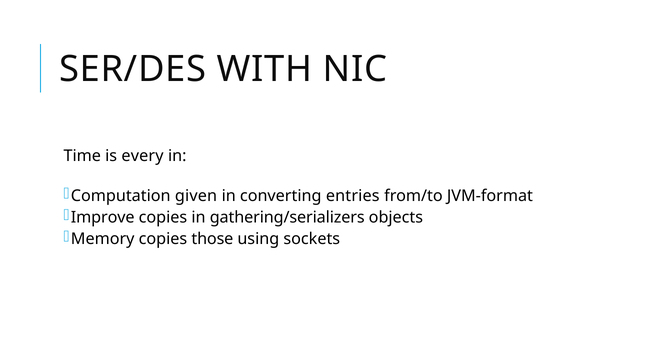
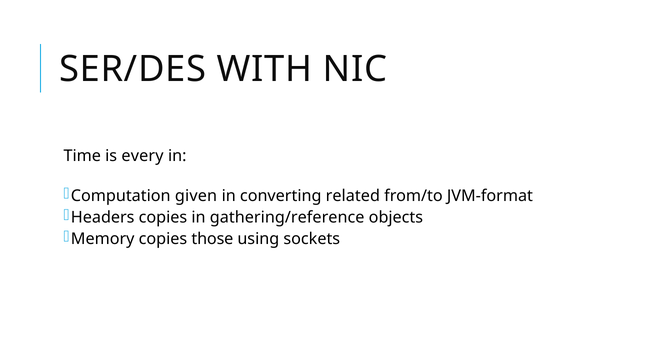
entries: entries -> related (353, 196)
Improve: Improve -> Headers (103, 217)
gathering/serializers: gathering/serializers -> gathering/reference (287, 217)
